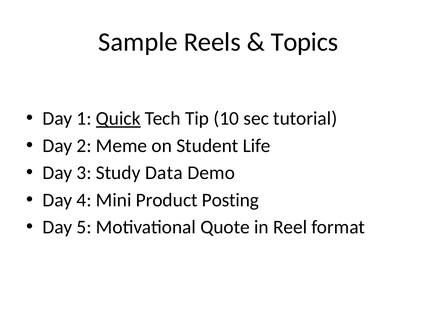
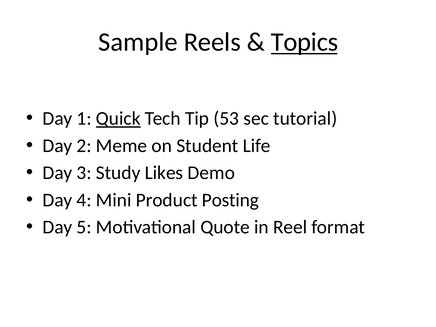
Topics underline: none -> present (304, 42)
10: 10 -> 53 (226, 119)
Data: Data -> Likes (164, 173)
